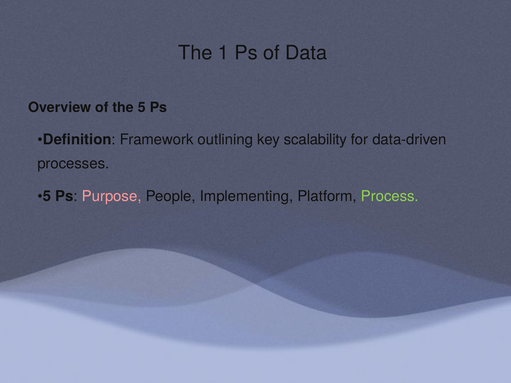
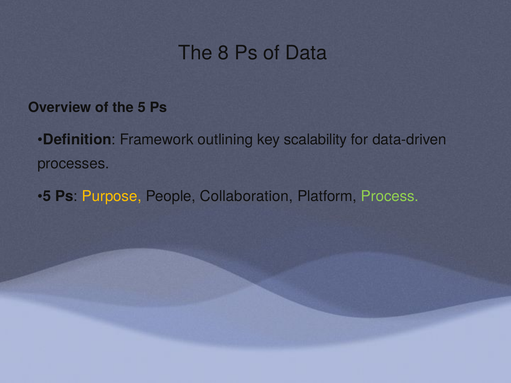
1: 1 -> 8 (223, 53)
Purpose colour: pink -> yellow (112, 196)
Implementing: Implementing -> Collaboration (246, 196)
